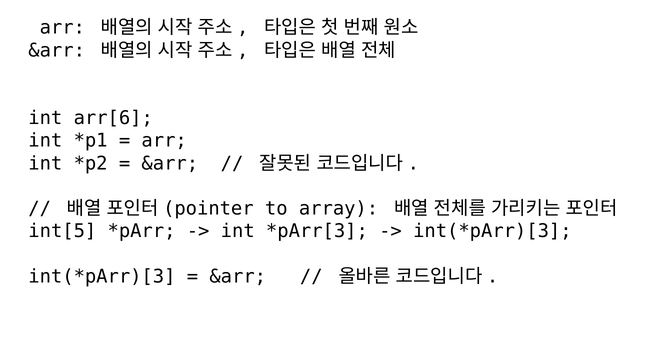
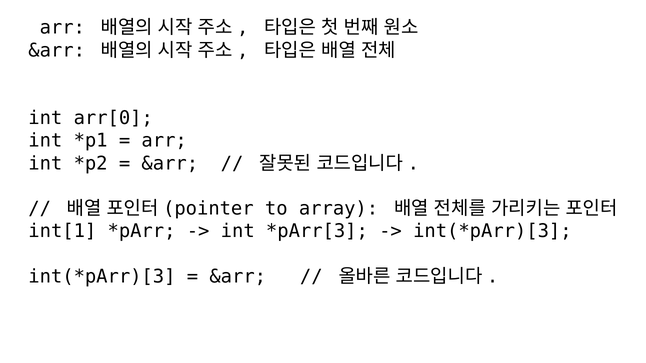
arr[6: arr[6 -> arr[0 (113, 118)
int[5: int[5 -> int[1 (62, 231)
